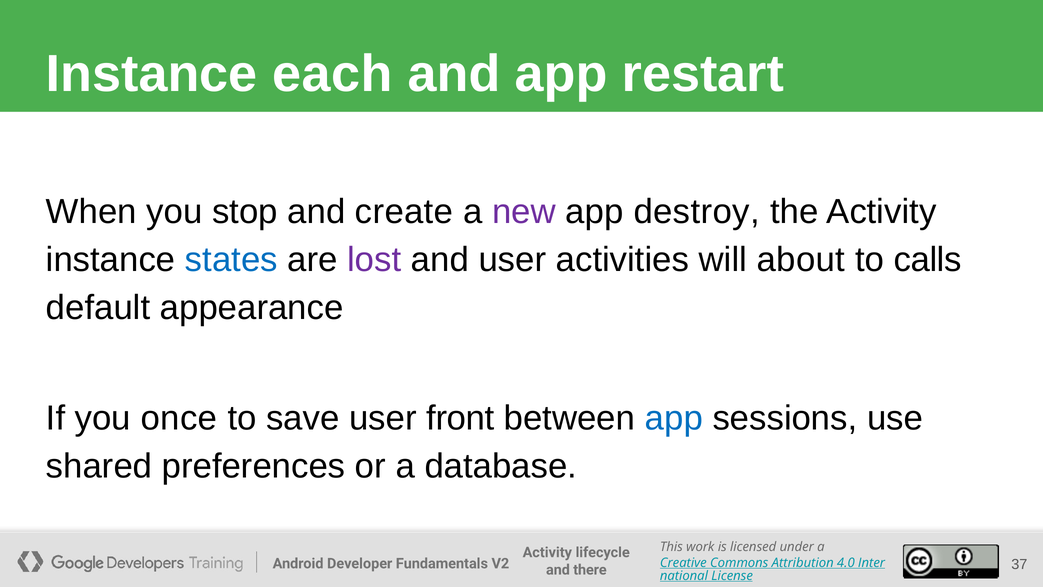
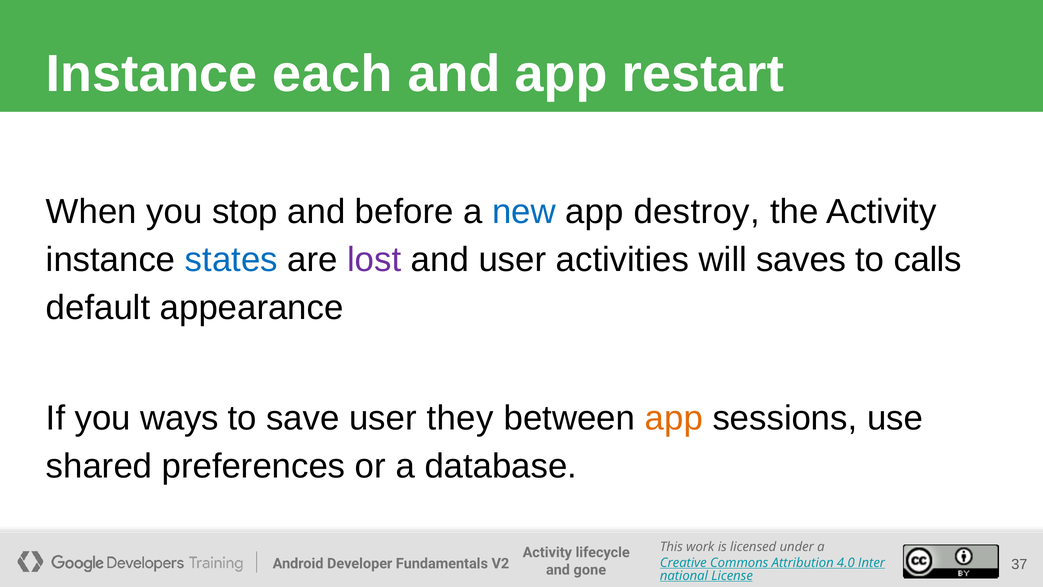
create: create -> before (404, 212)
new colour: purple -> blue (524, 212)
about: about -> saves (801, 260)
once: once -> ways (179, 418)
front: front -> they (460, 418)
app colour: blue -> orange (674, 418)
there: there -> gone (590, 570)
